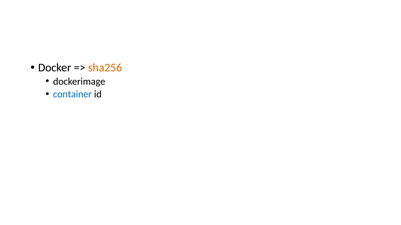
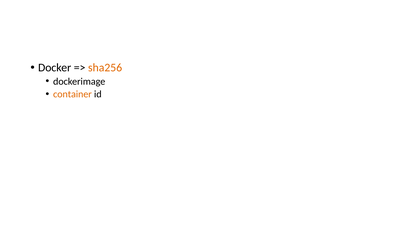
container colour: blue -> orange (72, 95)
